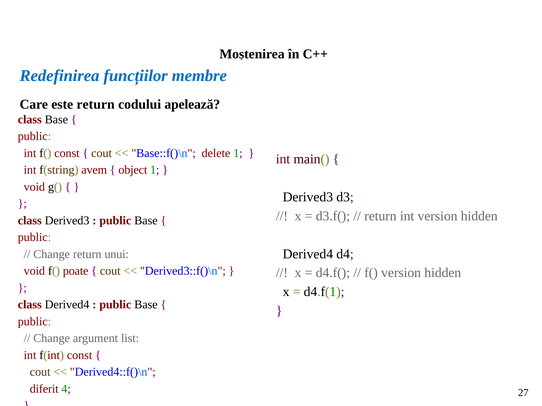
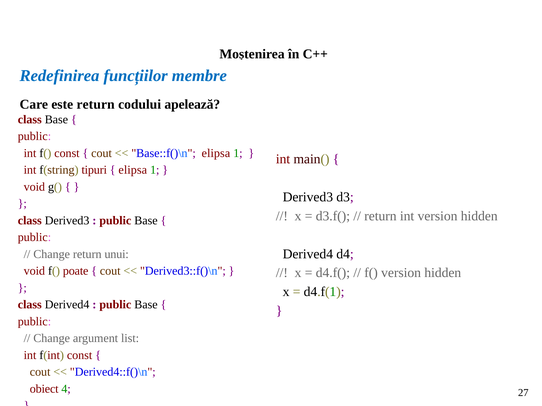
Base::f()\n delete: delete -> elipsa (216, 153)
avem: avem -> tipuri (94, 170)
object: object -> elipsa (133, 170)
diferit: diferit -> obiect (44, 389)
